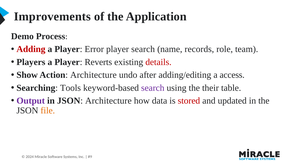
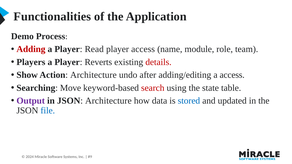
Improvements: Improvements -> Functionalities (52, 16)
Error: Error -> Read (94, 49)
player search: search -> access (143, 49)
records: records -> module (199, 49)
Tools: Tools -> Move (71, 88)
search colour: purple -> red (153, 88)
their: their -> state (210, 88)
stored colour: red -> blue (189, 101)
file colour: orange -> blue (48, 111)
